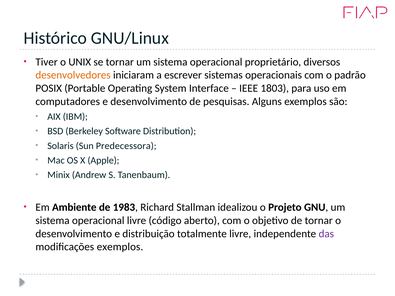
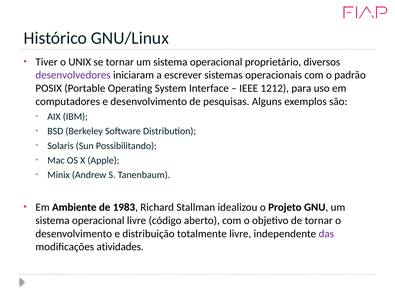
desenvolvedores colour: orange -> purple (73, 75)
1803: 1803 -> 1212 (275, 88)
Predecessora: Predecessora -> Possibilitando (126, 146)
modificações exemplos: exemplos -> atividades (120, 247)
